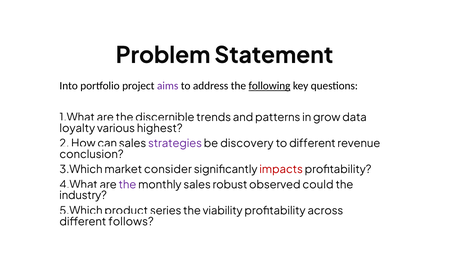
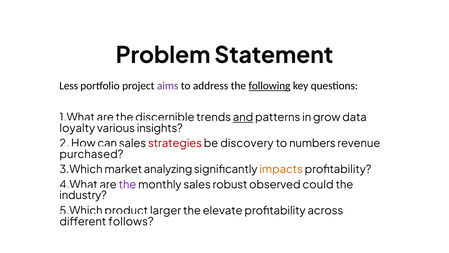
Into: Into -> Less (69, 86)
and underline: none -> present (243, 117)
highest: highest -> insights (160, 128)
strategies colour: purple -> red (175, 143)
to different: different -> numbers (312, 143)
conclusion: conclusion -> purchased (91, 154)
consider: consider -> analyzing (168, 169)
impacts colour: red -> orange (281, 169)
series: series -> larger (166, 210)
viability: viability -> elevate (223, 210)
